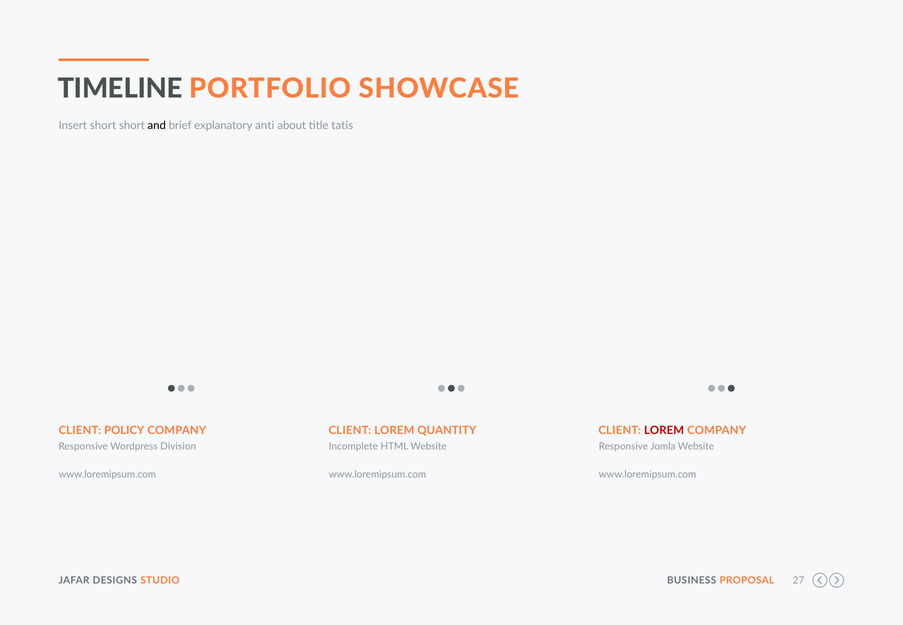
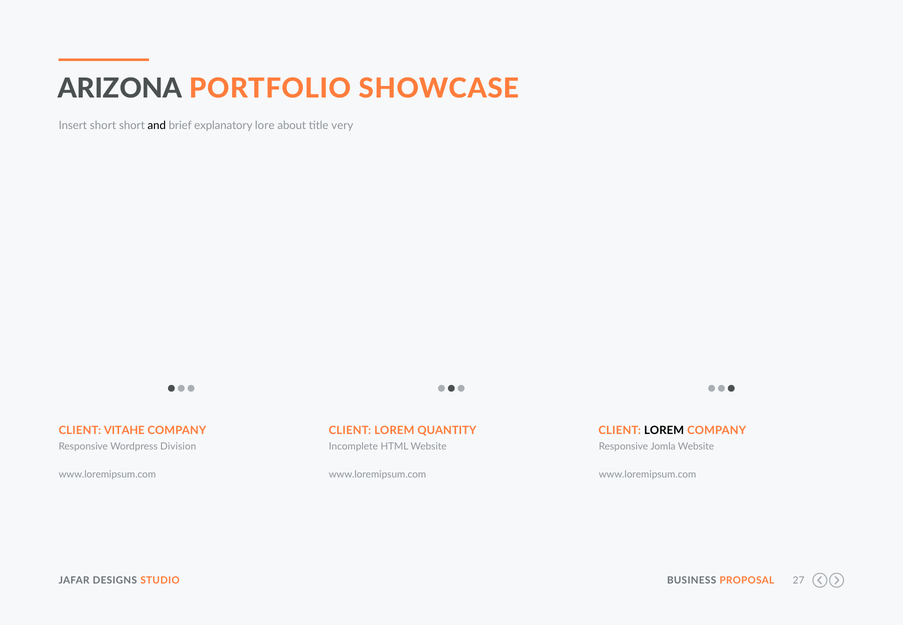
TIMELINE: TIMELINE -> ARIZONA (120, 88)
anti: anti -> lore (265, 126)
tatis: tatis -> very (342, 126)
POLICY: POLICY -> VITAHE (124, 431)
LOREM colour: red -> black (664, 431)
